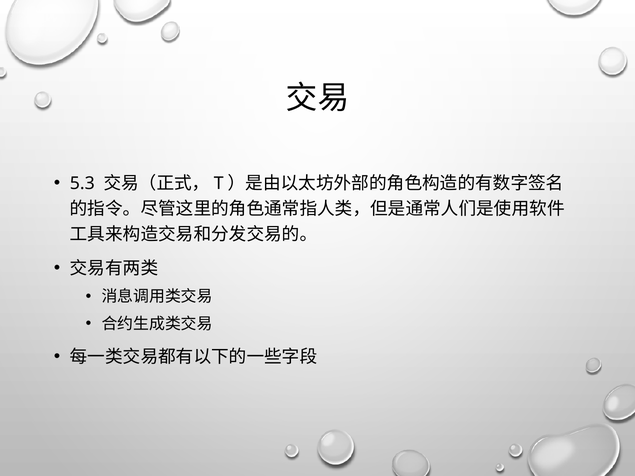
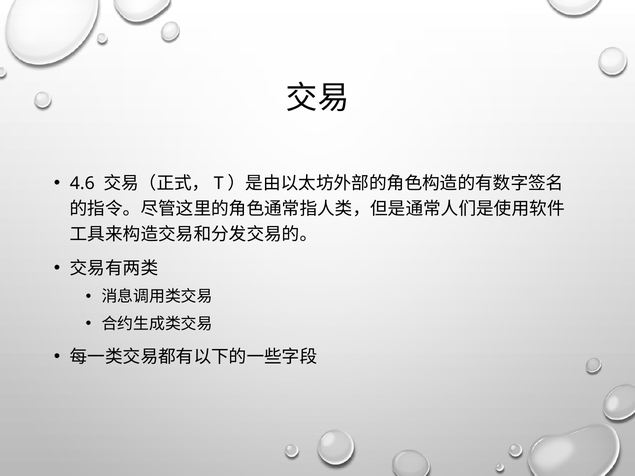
5.3: 5.3 -> 4.6 (82, 184)
